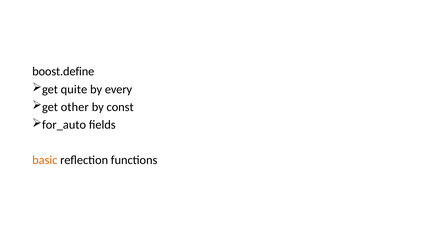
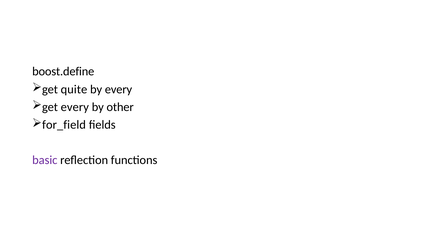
get other: other -> every (75, 107)
const: const -> other (120, 107)
for_auto: for_auto -> for_field (64, 125)
basic colour: orange -> purple (45, 160)
